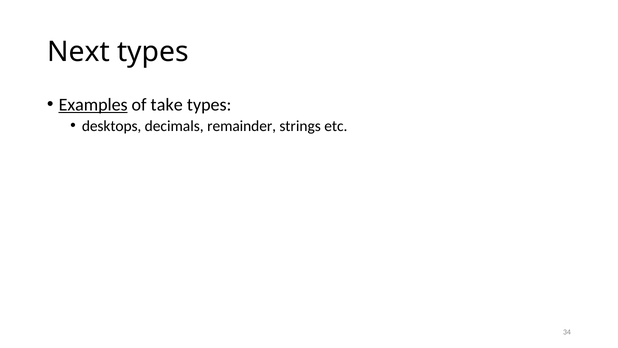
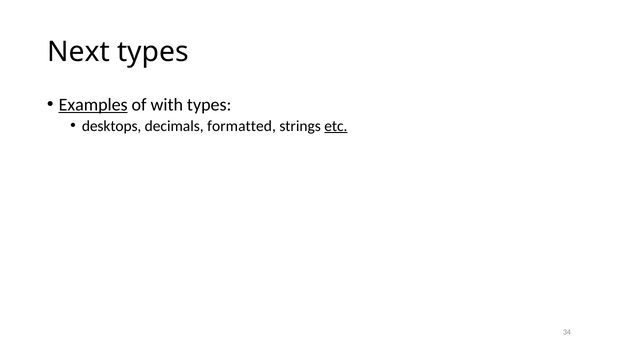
take: take -> with (167, 104)
remainder: remainder -> formatted (242, 126)
etc underline: none -> present (336, 126)
